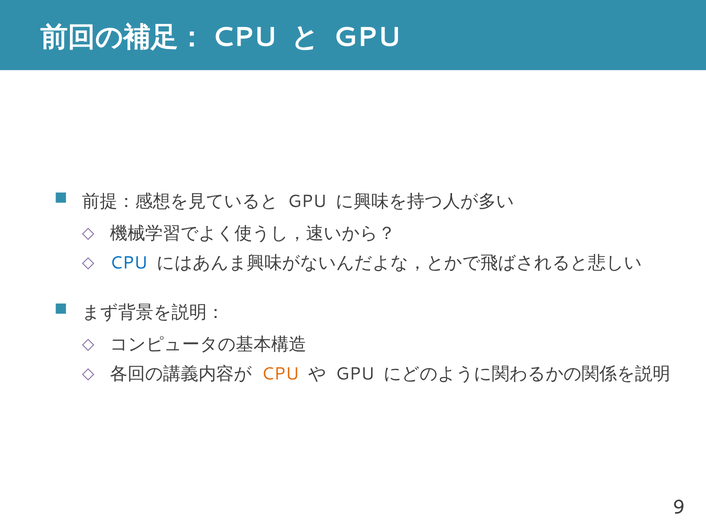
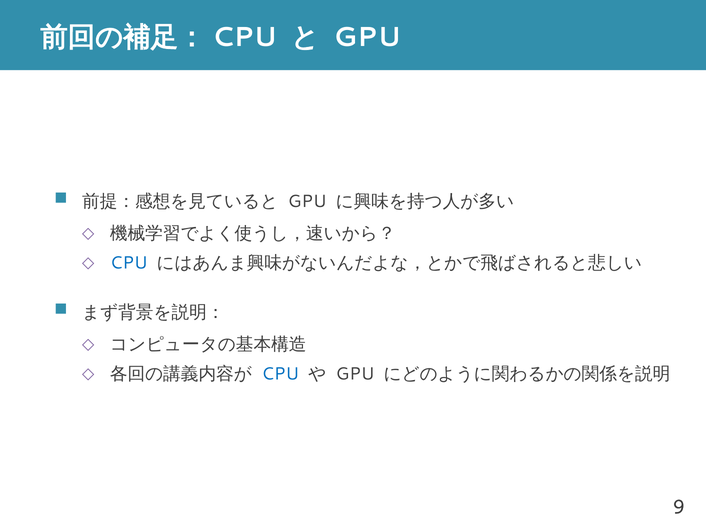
CPU colour: orange -> blue (280, 374)
